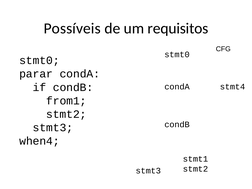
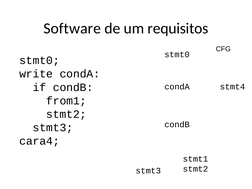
Possíveis: Possíveis -> Software (72, 28)
parar: parar -> write (36, 74)
when4: when4 -> cara4 (39, 141)
